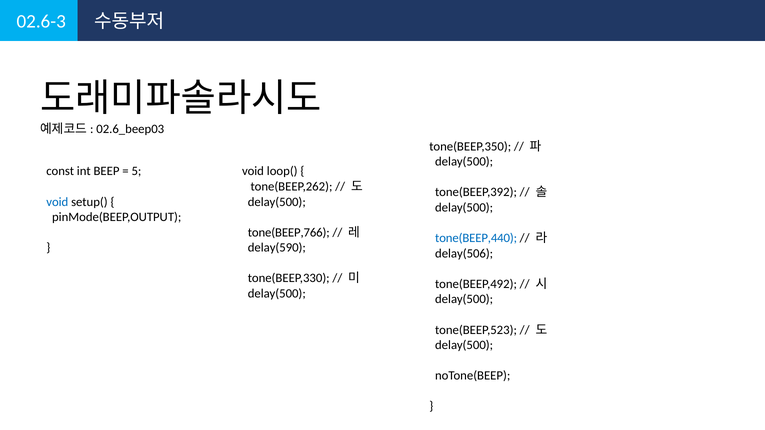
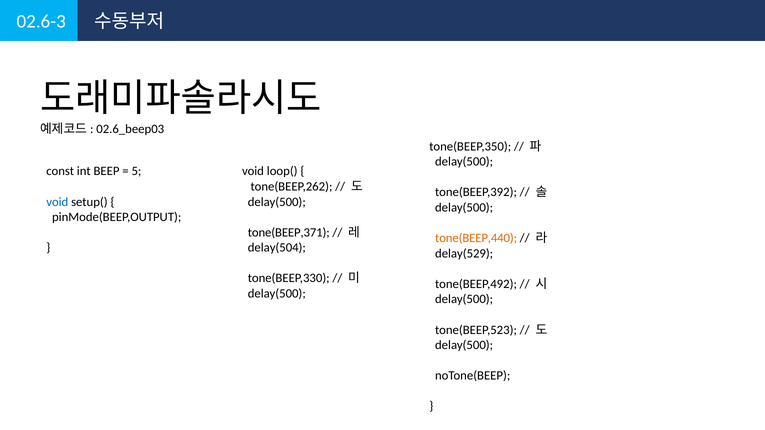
tone(BEEP,766: tone(BEEP,766 -> tone(BEEP,371 (289, 233)
tone(BEEP,440 colour: blue -> orange (476, 238)
delay(590: delay(590 -> delay(504 (277, 248)
delay(506: delay(506 -> delay(529 (464, 254)
